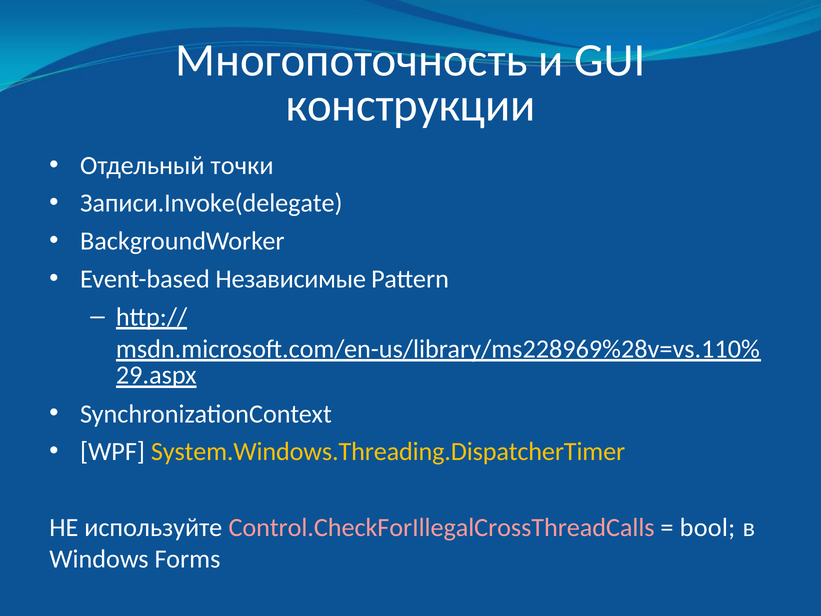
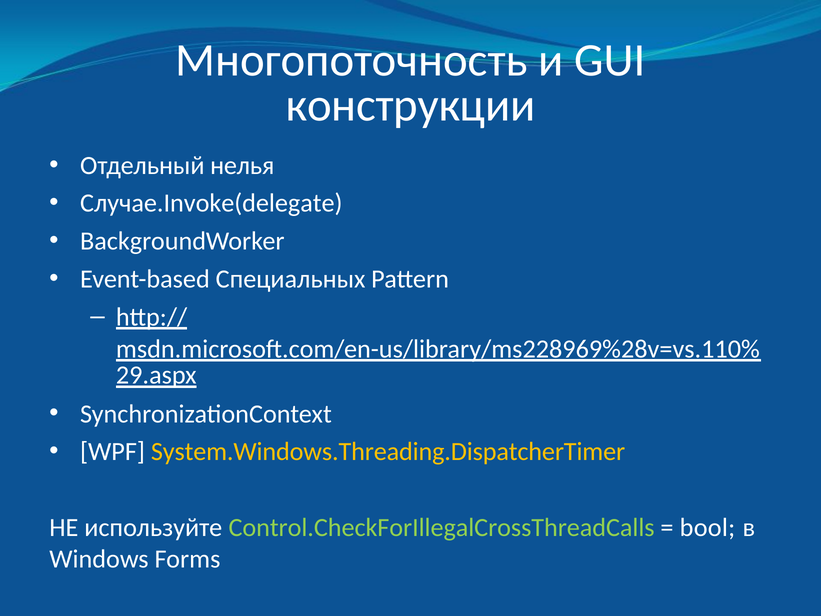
точки: точки -> нелья (242, 165)
Записи.Invoke(delegate: Записи.Invoke(delegate -> Случае.Invoke(delegate (211, 203)
Независимые: Независимые -> Специальных (291, 279)
Control.CheckForIllegalCrossThreadCalls colour: pink -> light green (442, 527)
